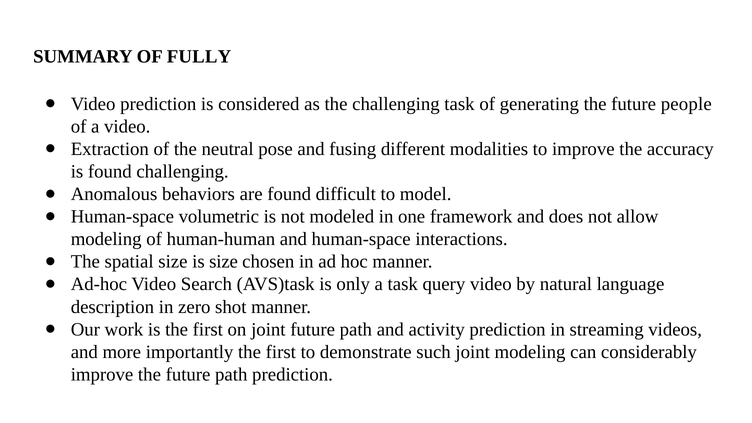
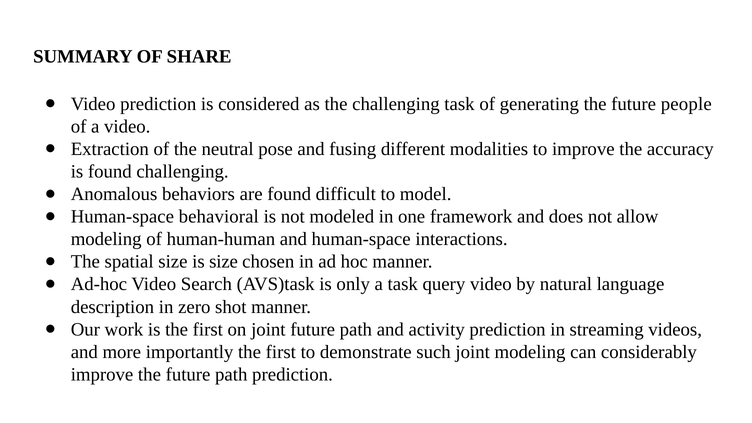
FULLY: FULLY -> SHARE (199, 57)
volumetric: volumetric -> behavioral (219, 217)
